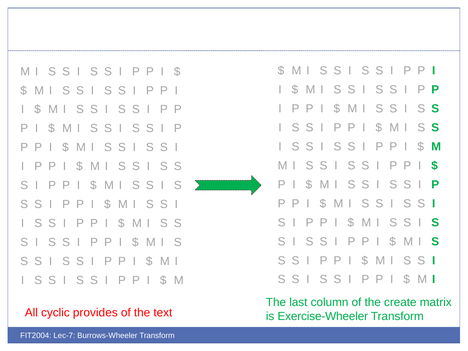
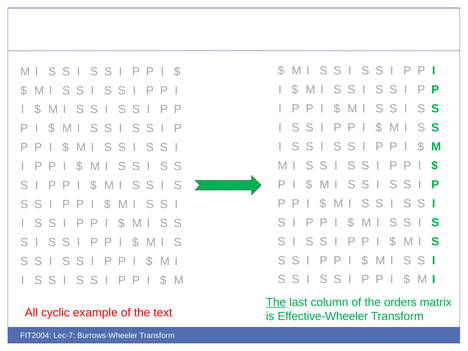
The underline: none -> present (276, 302)
create: create -> orders (400, 302)
provides: provides -> example (95, 313)
Exercise-Wheeler: Exercise-Wheeler -> Effective-Wheeler (323, 316)
